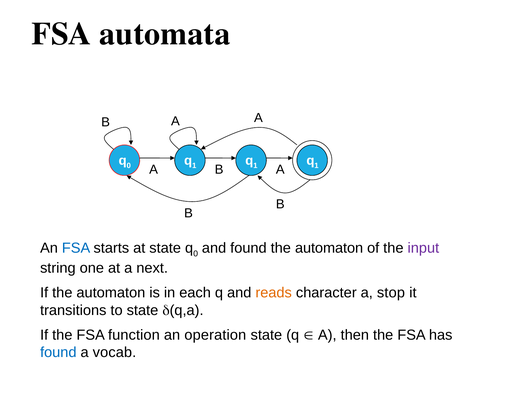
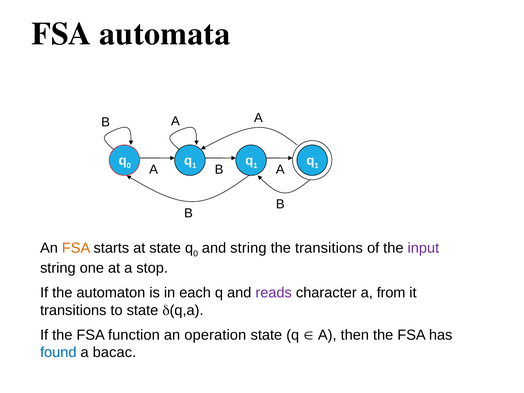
FSA colour: blue -> orange (76, 248)
and found: found -> string (248, 248)
automaton: automaton -> transitions (329, 248)
next: next -> stop (152, 268)
reads colour: orange -> purple (274, 293)
stop: stop -> from (391, 293)
vocab: vocab -> bacac (114, 352)
